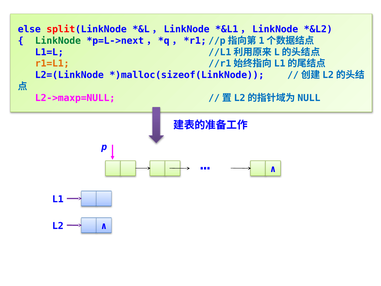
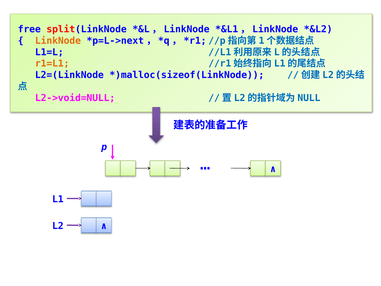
else: else -> free (29, 29)
LinkNode colour: green -> orange (58, 41)
L2->maxp=NULL: L2->maxp=NULL -> L2->void=NULL (75, 98)
